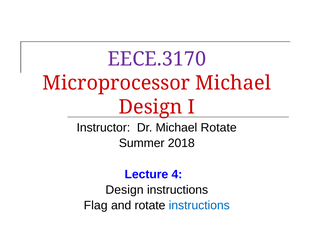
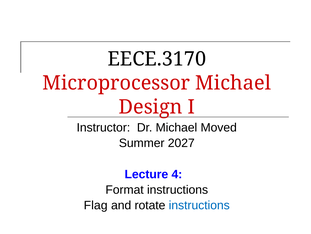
EECE.3170 colour: purple -> black (157, 59)
Michael Rotate: Rotate -> Moved (219, 127)
2018: 2018 -> 2027 (181, 143)
Design: Design -> Format (125, 189)
